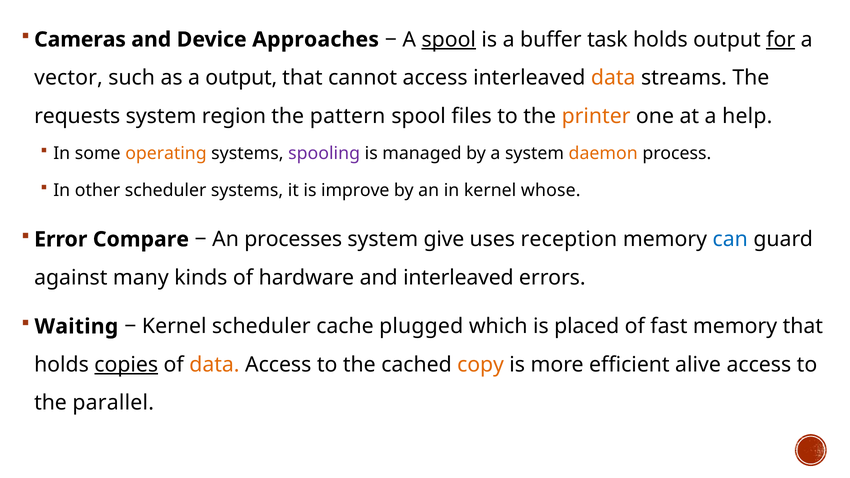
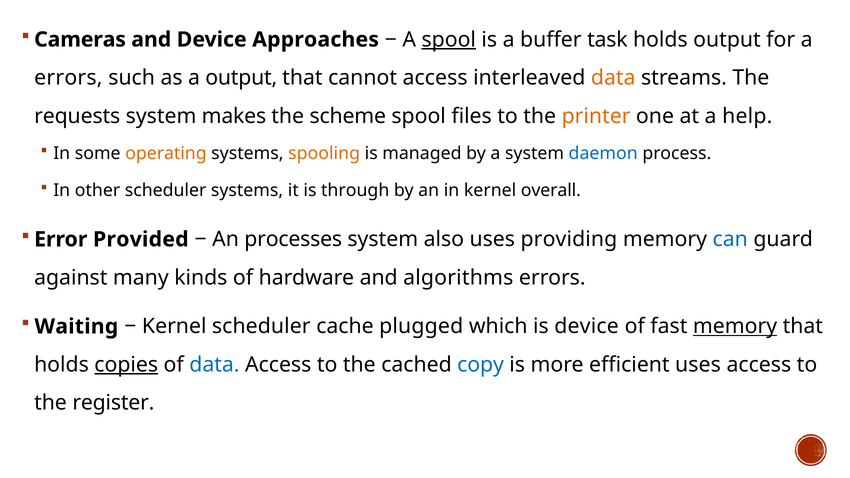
for underline: present -> none (781, 40)
vector: vector -> errors (68, 78)
region: region -> makes (234, 116)
pattern: pattern -> scheme (348, 116)
spooling colour: purple -> orange (324, 153)
daemon colour: orange -> blue (603, 153)
improve: improve -> through (355, 191)
whose: whose -> overall (551, 191)
Compare: Compare -> Provided (141, 239)
give: give -> also (444, 239)
reception: reception -> providing (569, 239)
and interleaved: interleaved -> algorithms (458, 278)
is placed: placed -> device (587, 327)
memory underline: none -> present (735, 327)
data colour: orange -> blue (214, 365)
copy colour: orange -> blue (481, 365)
efficient alive: alive -> uses (698, 365)
parallel: parallel -> register (113, 403)
